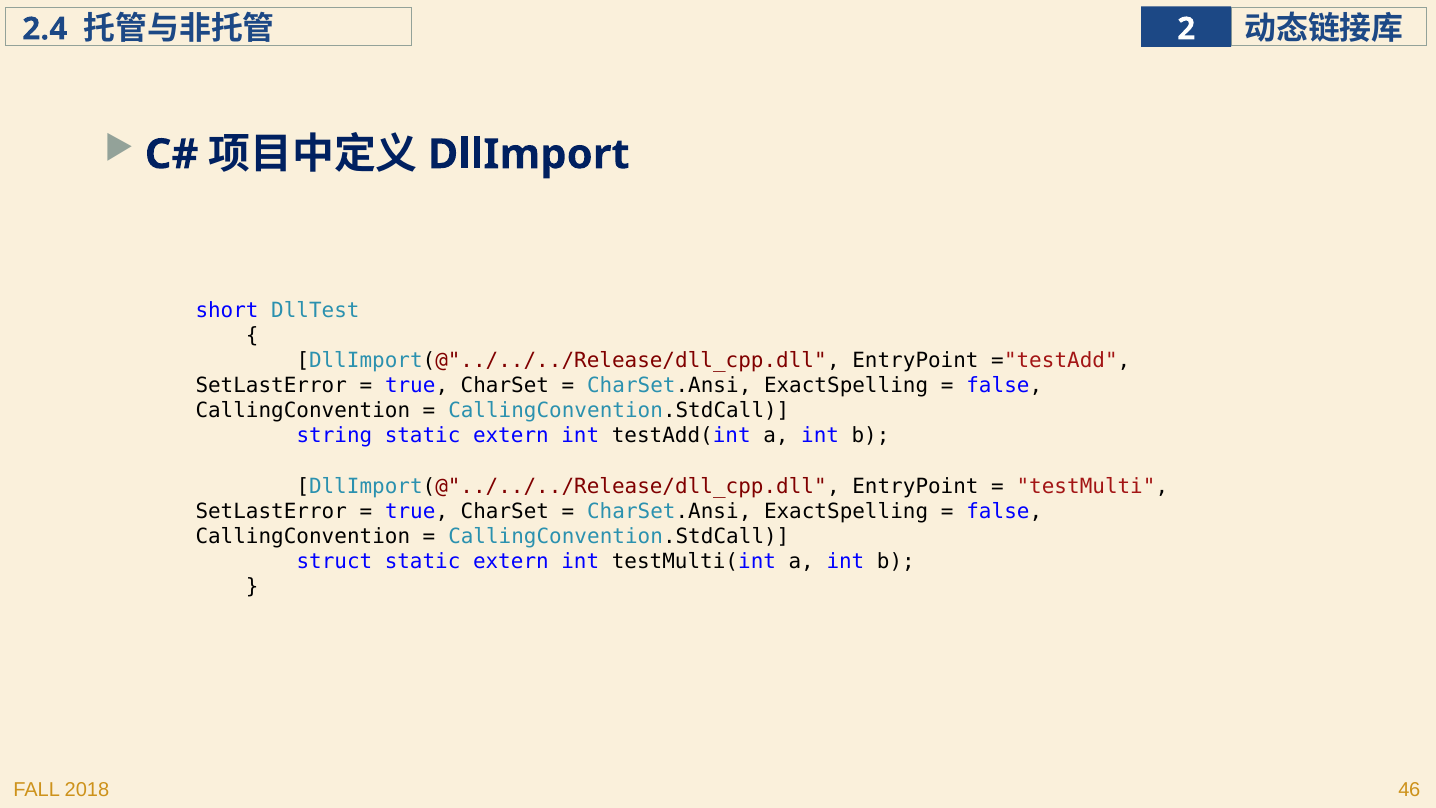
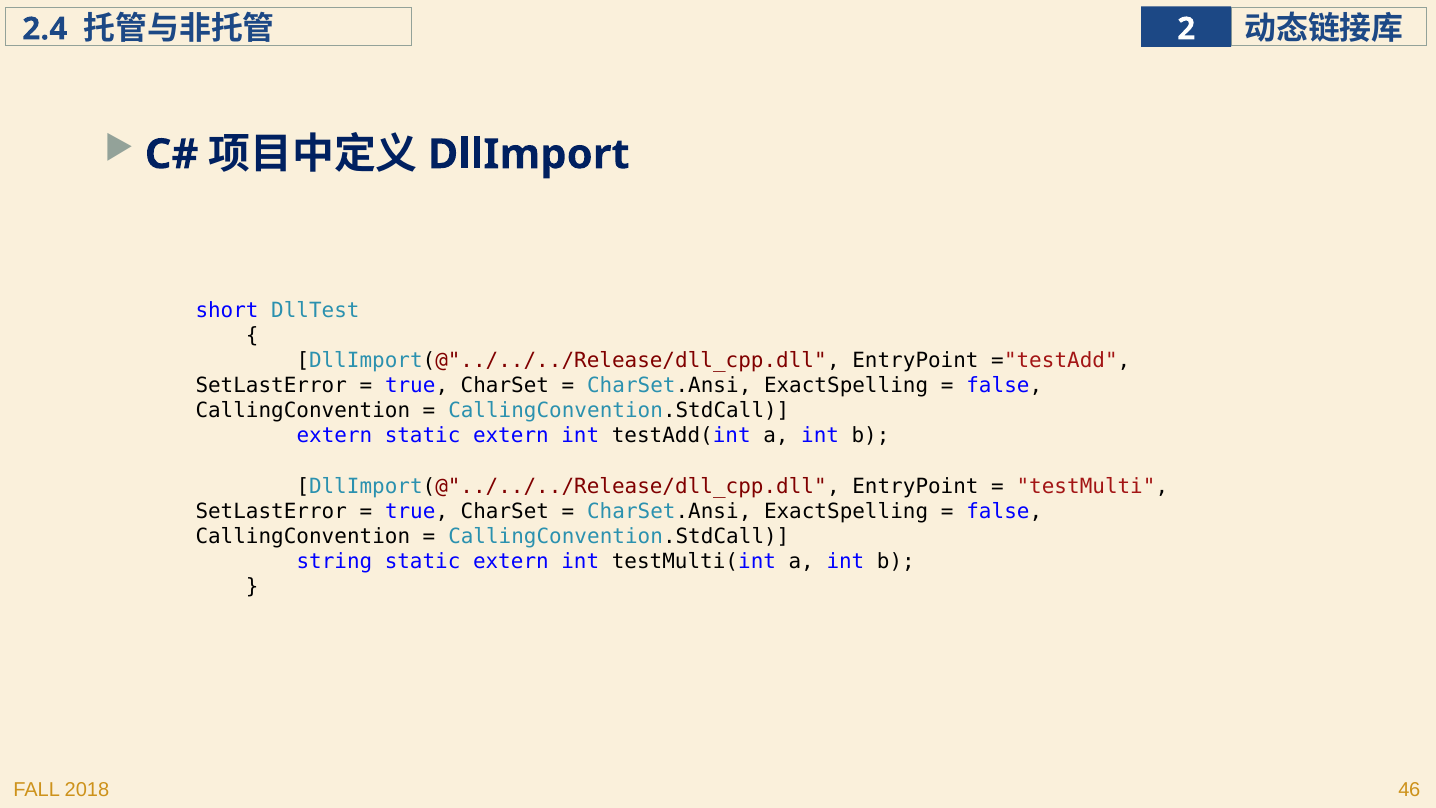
string: string -> extern (334, 436)
struct: struct -> string (334, 562)
